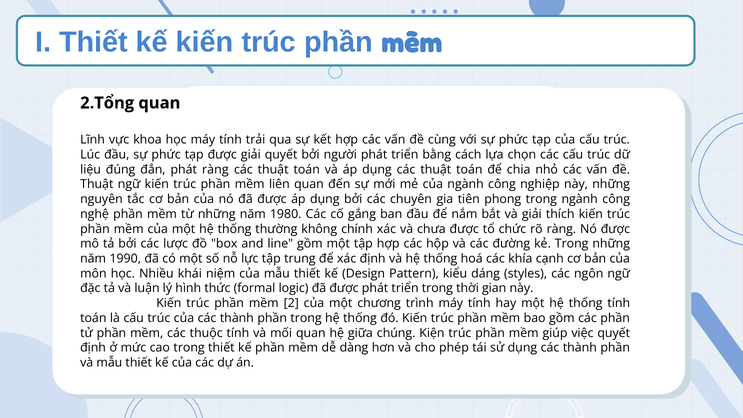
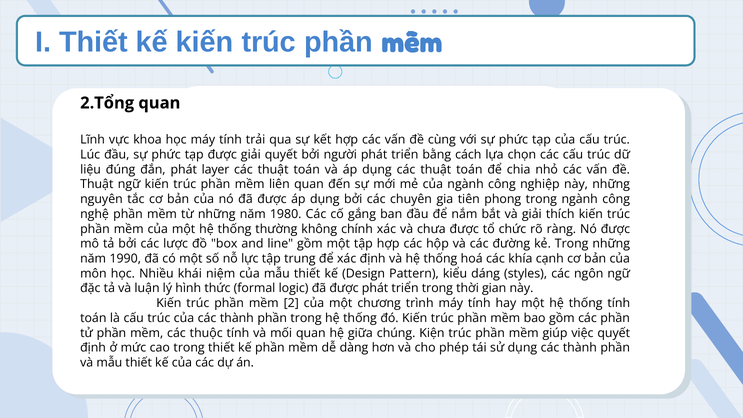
phát ràng: ràng -> layer (215, 169)
